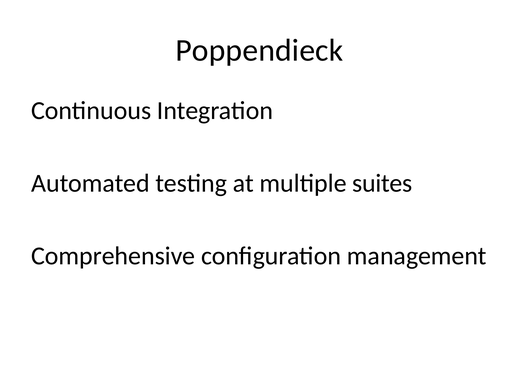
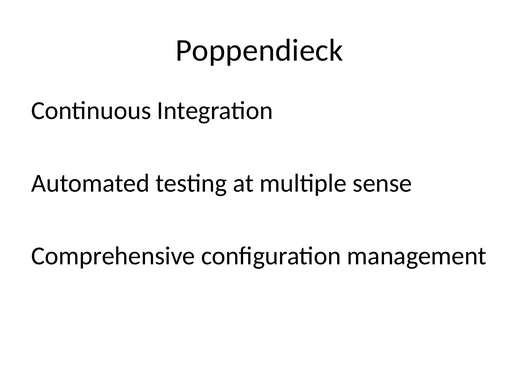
suites: suites -> sense (382, 183)
